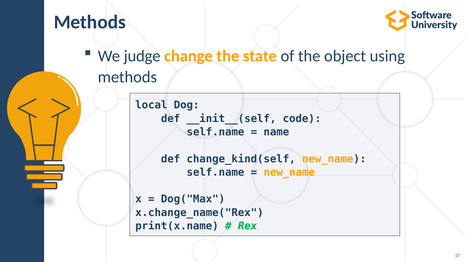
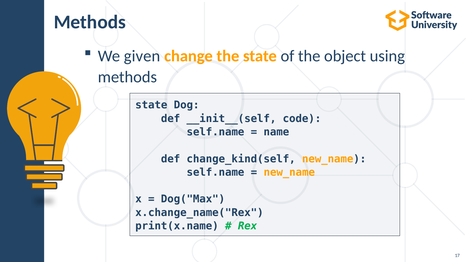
judge: judge -> given (142, 56)
local: local -> state (151, 105)
